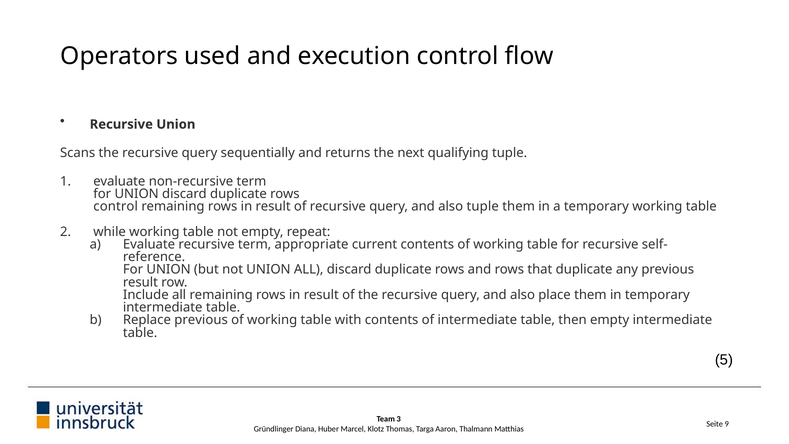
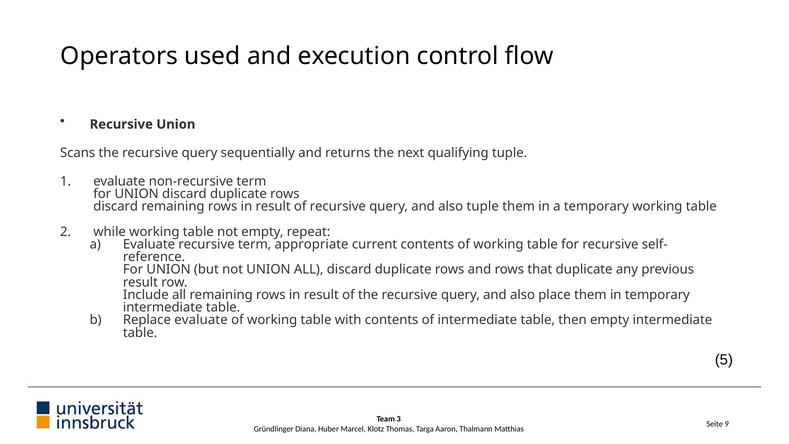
control: control -> discard (116, 206)
Replace previous: previous -> evaluate (201, 320)
